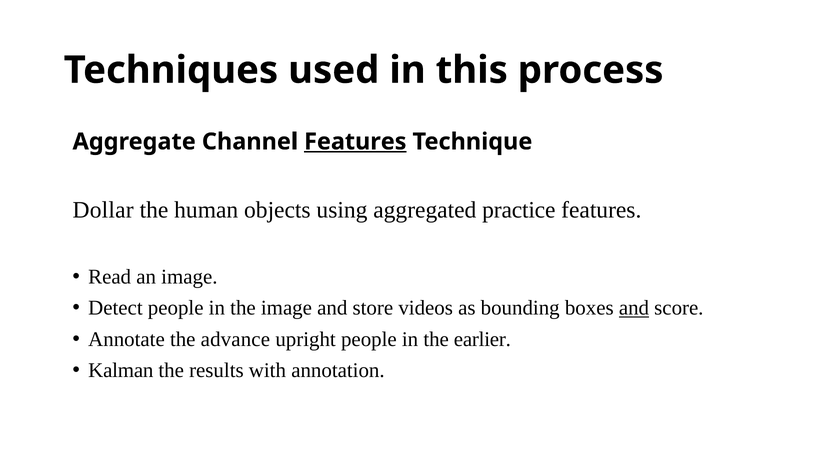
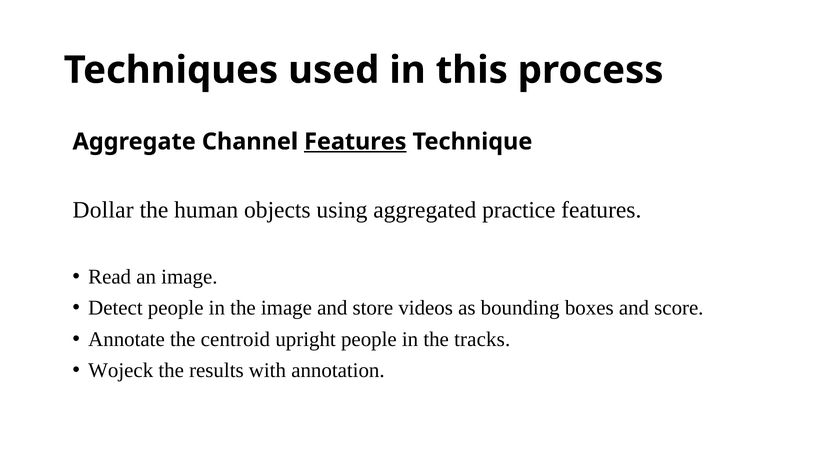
and underline: present -> none (634, 308)
advance: advance -> centroid (235, 339)
earlier: earlier -> tracks (482, 339)
Kalman: Kalman -> Wojeck (121, 371)
